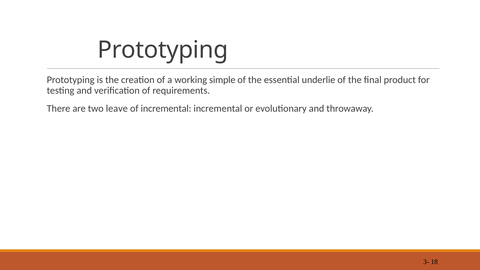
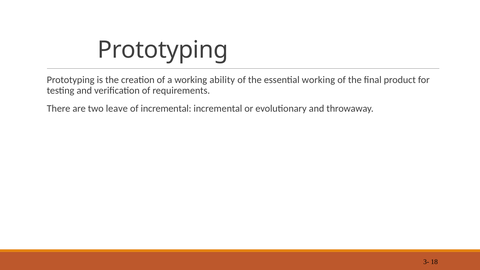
simple: simple -> ability (222, 80)
essential underlie: underlie -> working (318, 80)
